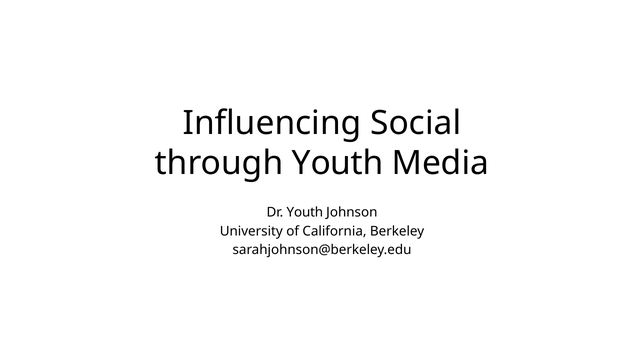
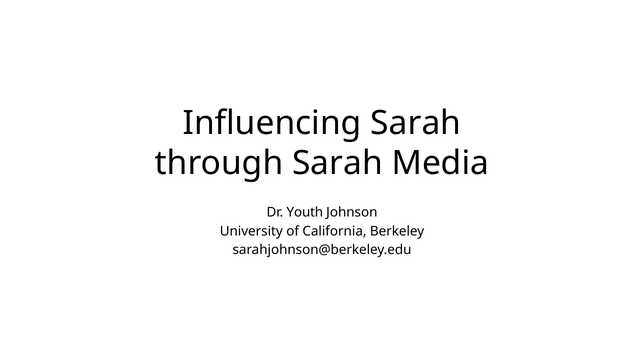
Influencing Social: Social -> Sarah (416, 123)
through Youth: Youth -> Sarah (337, 163)
